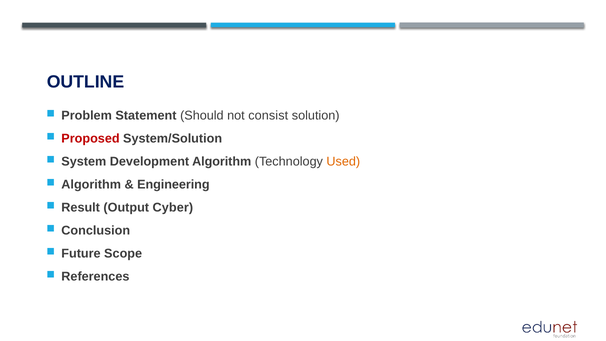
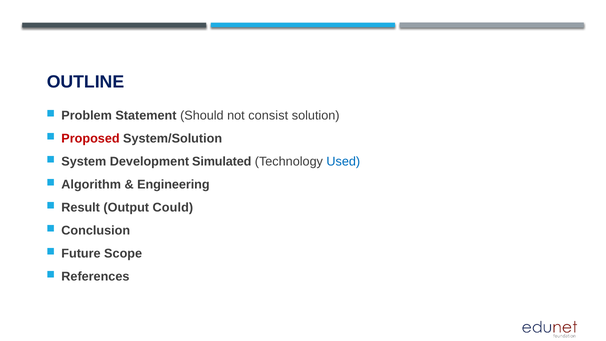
Development Algorithm: Algorithm -> Simulated (222, 162)
Used colour: orange -> blue (343, 162)
Cyber: Cyber -> Could (173, 208)
